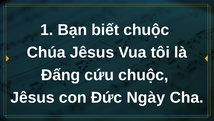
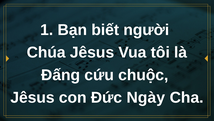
biết chuộc: chuộc -> người (146, 30)
